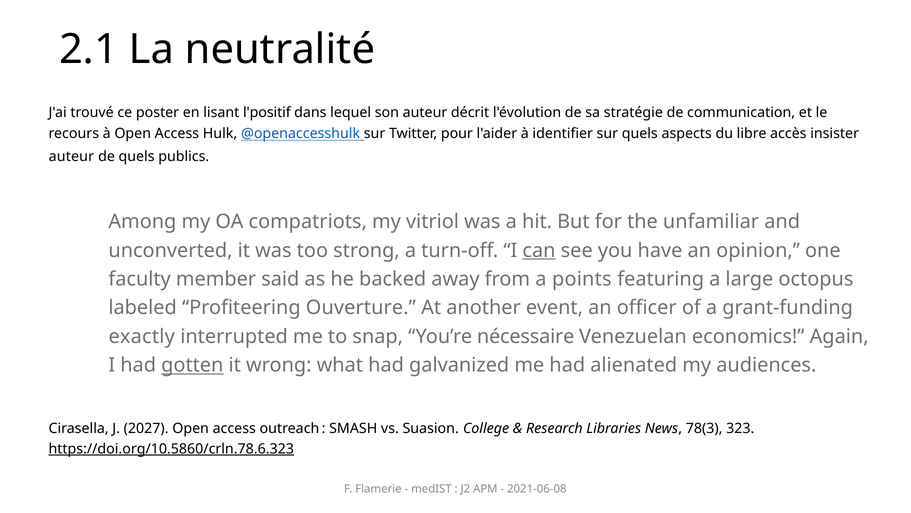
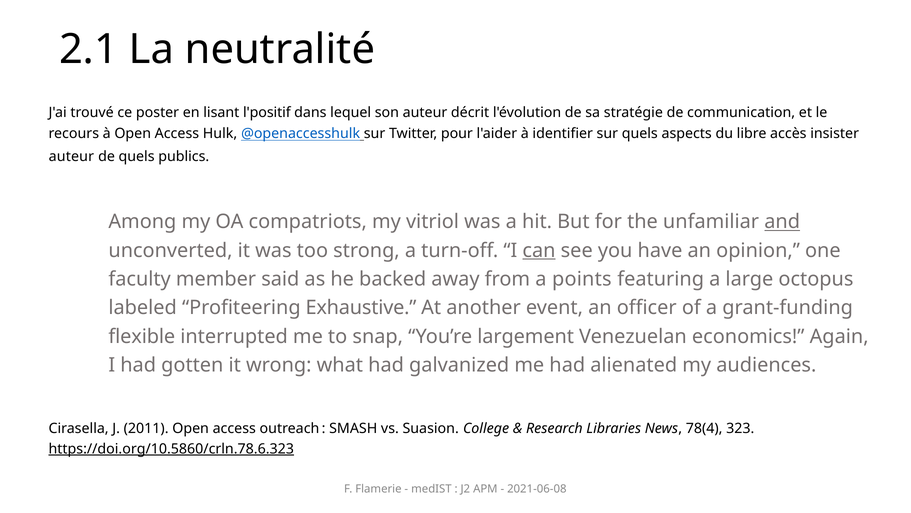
and underline: none -> present (782, 222)
Ouverture: Ouverture -> Exhaustive (361, 308)
exactly: exactly -> flexible (142, 336)
nécessaire: nécessaire -> largement (526, 336)
gotten underline: present -> none (192, 365)
2027: 2027 -> 2011 (146, 428)
78(3: 78(3 -> 78(4 (704, 428)
